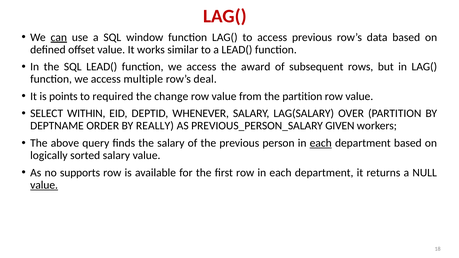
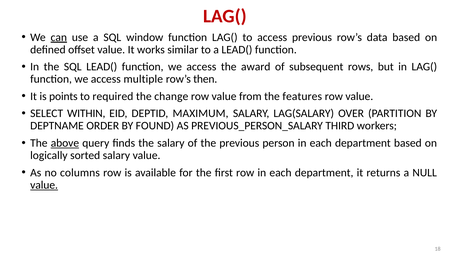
deal: deal -> then (205, 79)
the partition: partition -> features (302, 96)
WHENEVER: WHENEVER -> MAXIMUM (201, 114)
REALLY: REALLY -> FOUND (155, 126)
GIVEN: GIVEN -> THIRD (340, 126)
above underline: none -> present (65, 143)
each underline: present -> none (321, 143)
supports: supports -> columns (80, 173)
